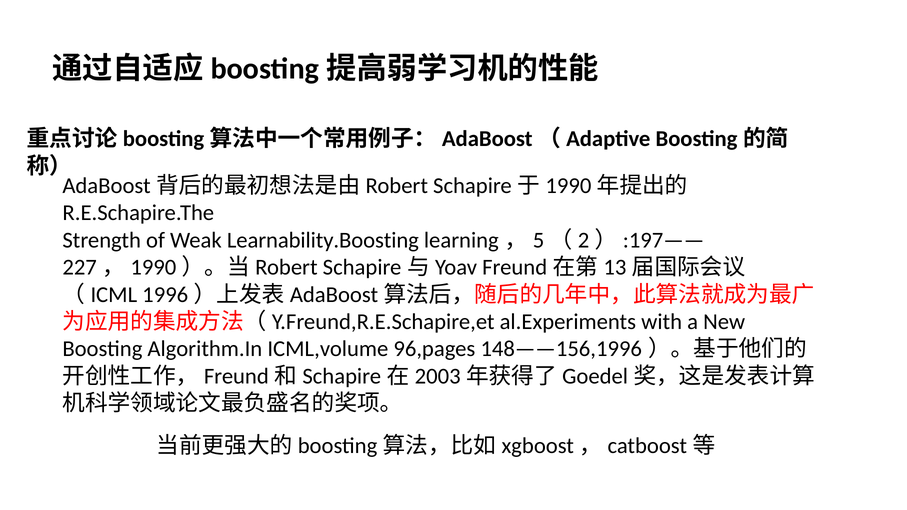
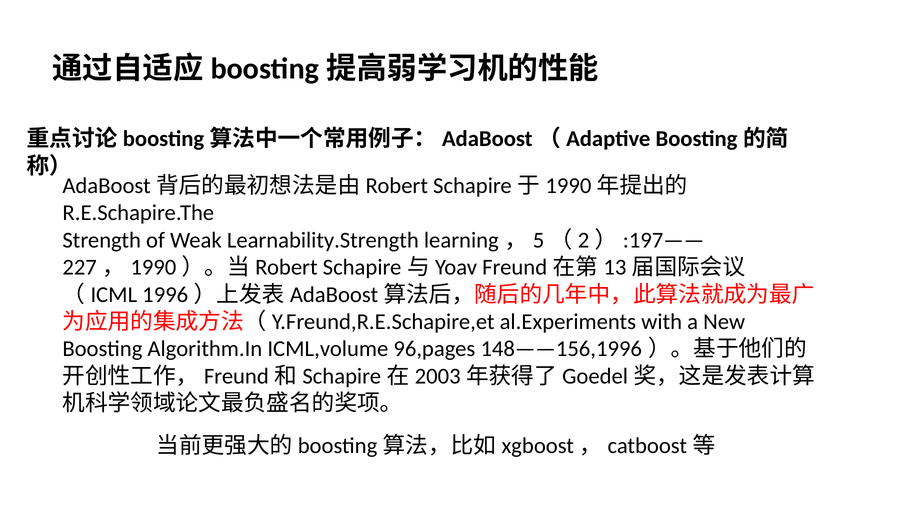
Learnability.Boosting: Learnability.Boosting -> Learnability.Strength (323, 240)
